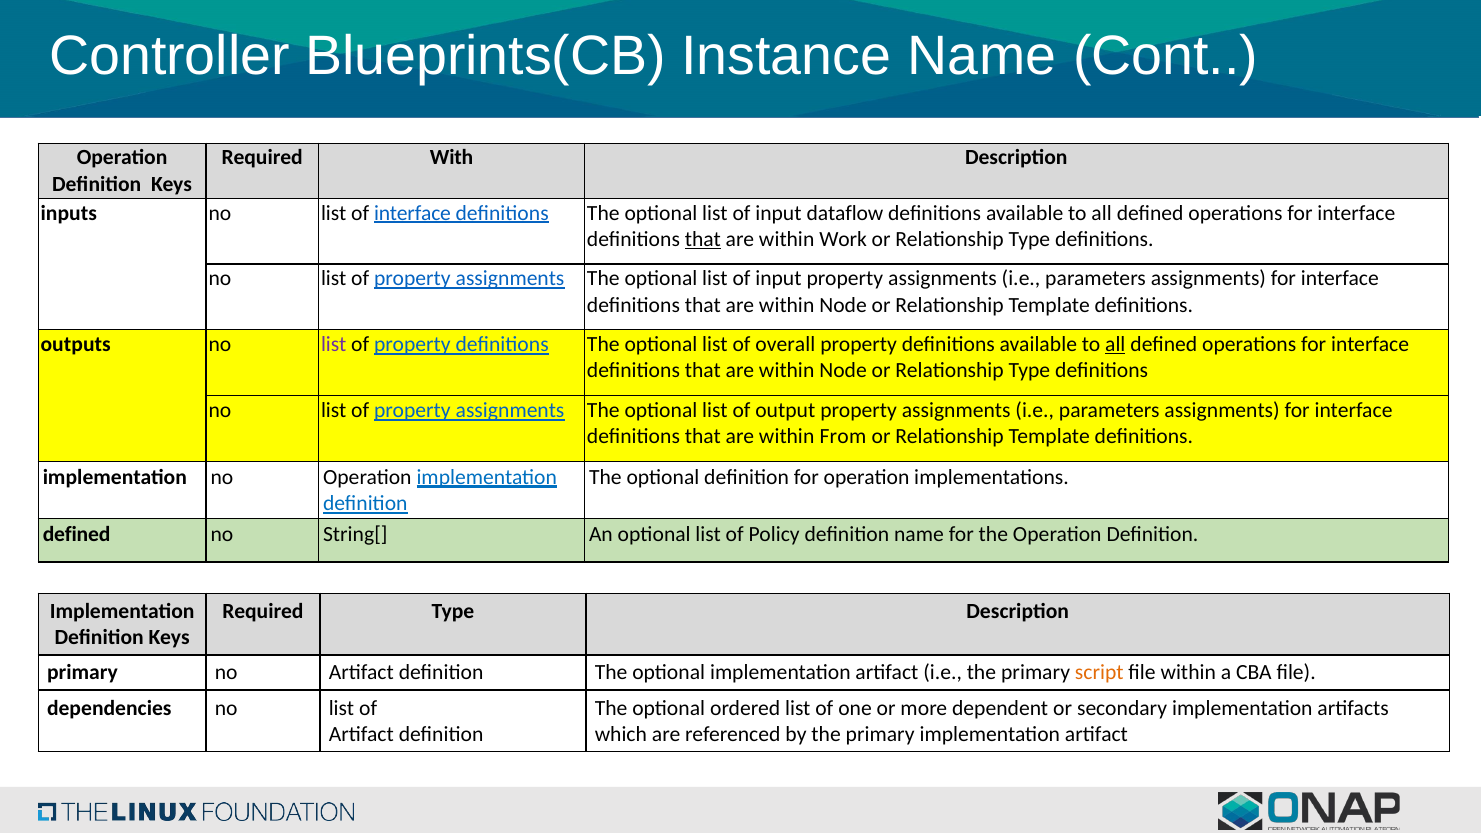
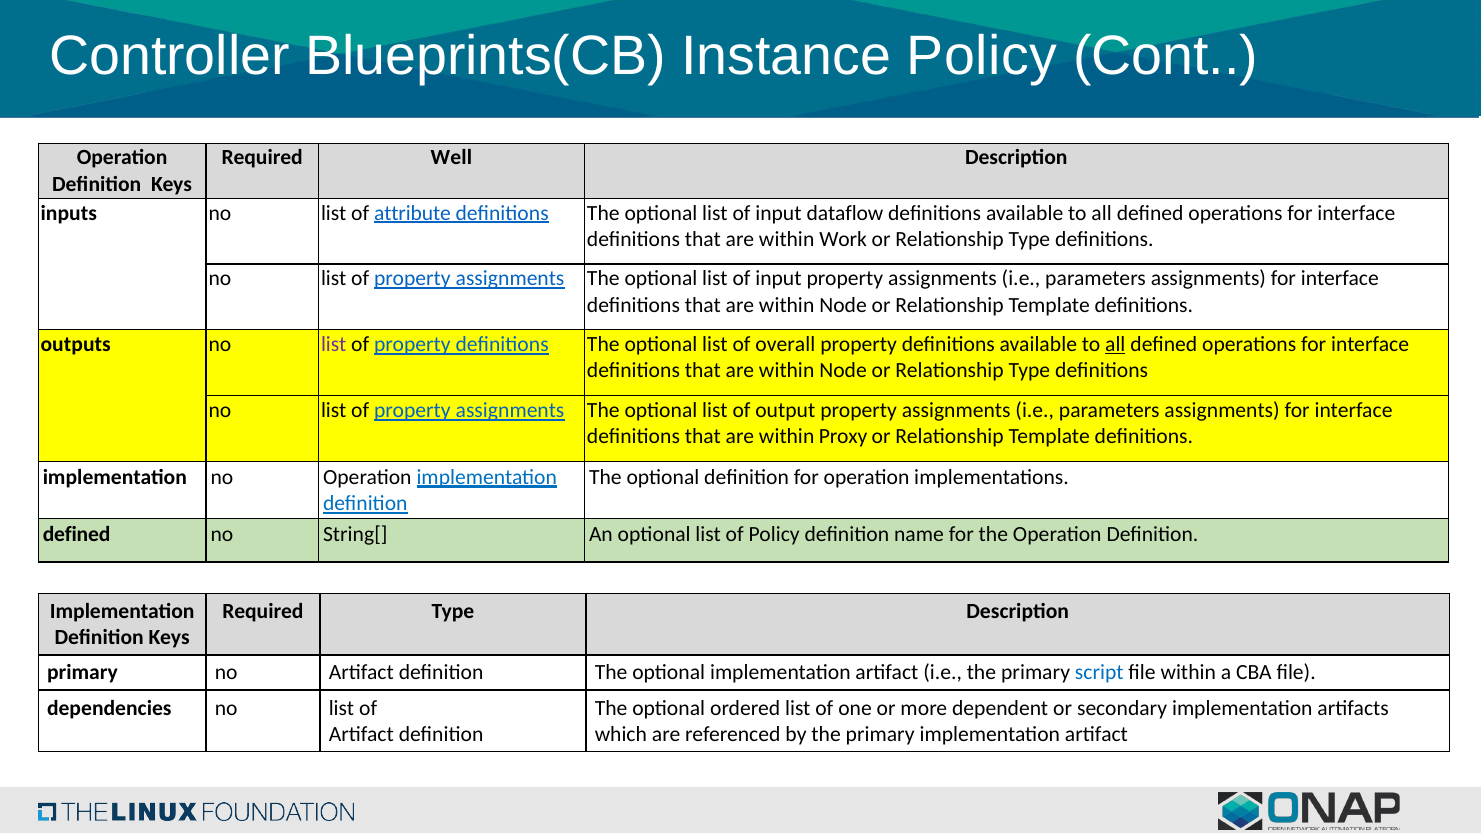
Instance Name: Name -> Policy (982, 56)
With: With -> Well (451, 158)
of interface: interface -> attribute (412, 213)
that underline: present -> none (703, 239)
From: From -> Proxy (843, 437)
script colour: orange -> blue (1099, 673)
